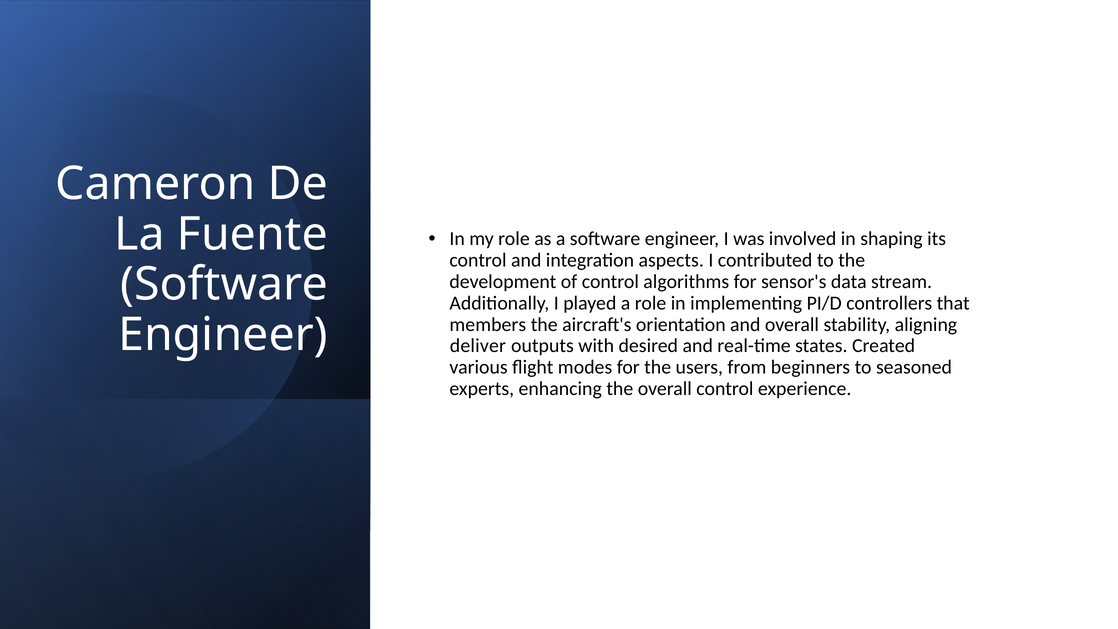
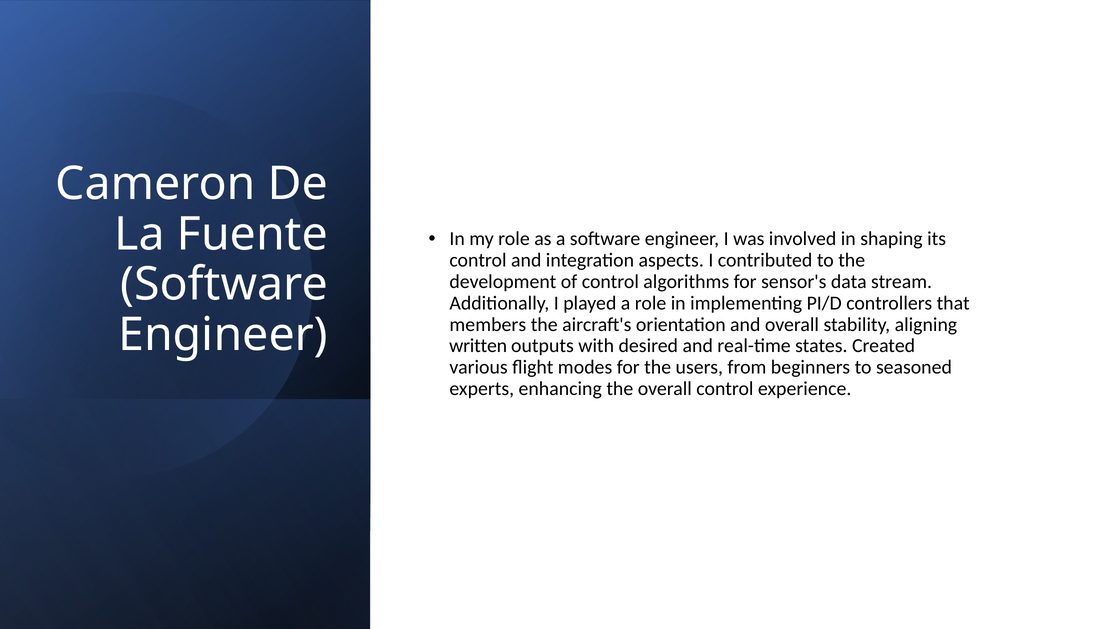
deliver: deliver -> written (478, 346)
